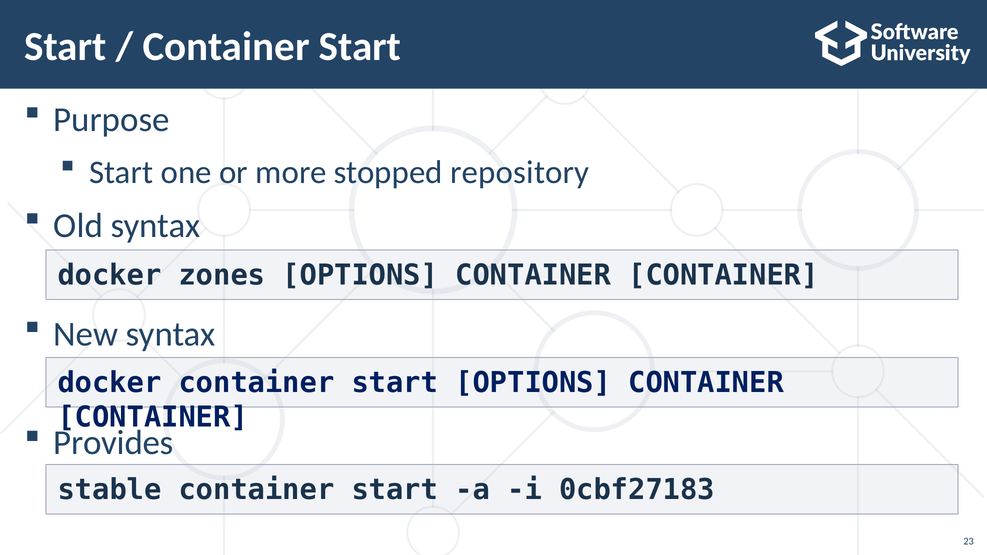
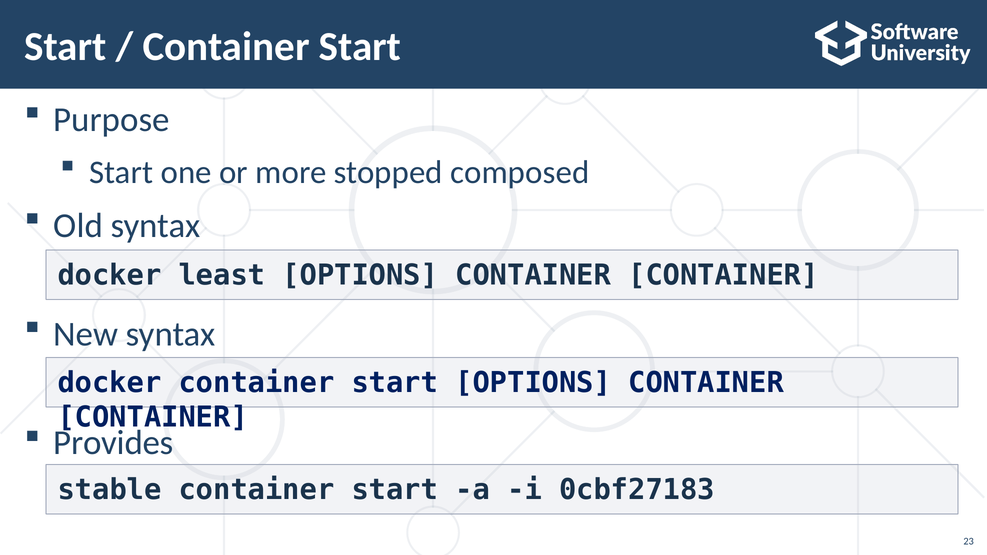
repository: repository -> composed (520, 172)
zones: zones -> least (222, 275)
